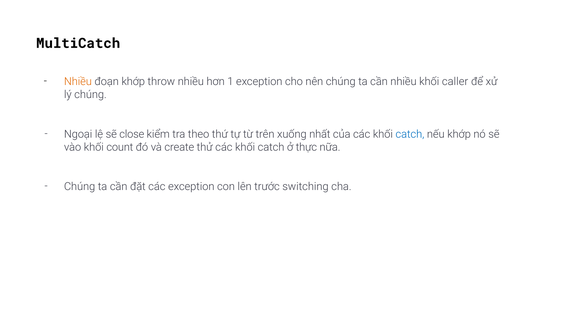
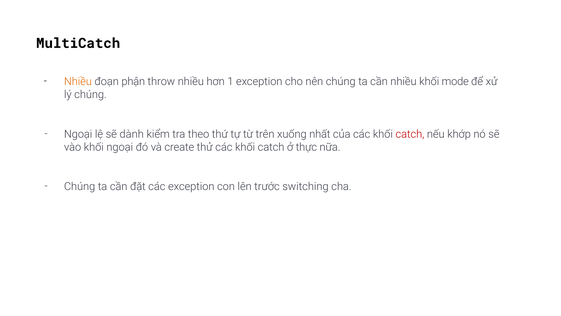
đoạn khớp: khớp -> phận (133, 81)
caller: caller -> mode (455, 81)
close: close -> dành (132, 134)
catch colour: blue -> red (410, 134)
khối count: count -> ngoại (120, 147)
